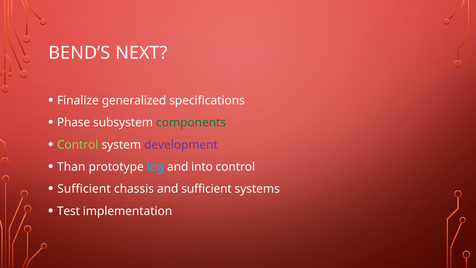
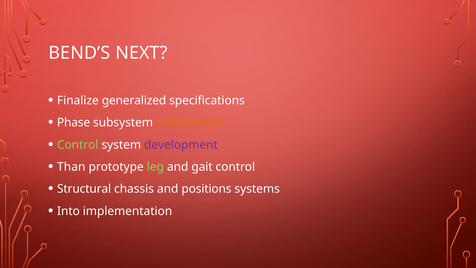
components colour: green -> orange (191, 123)
leg colour: light blue -> light green (155, 167)
into: into -> gait (202, 167)
Sufficient: Sufficient -> Structural (84, 189)
and sufficient: sufficient -> positions (206, 189)
Test: Test -> Into (68, 211)
